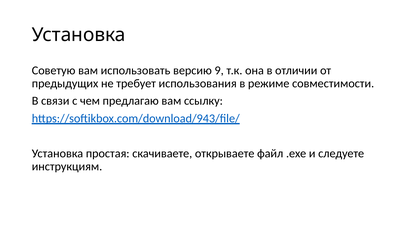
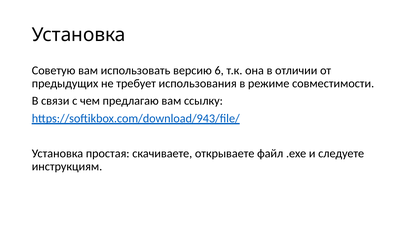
9: 9 -> 6 (219, 71)
